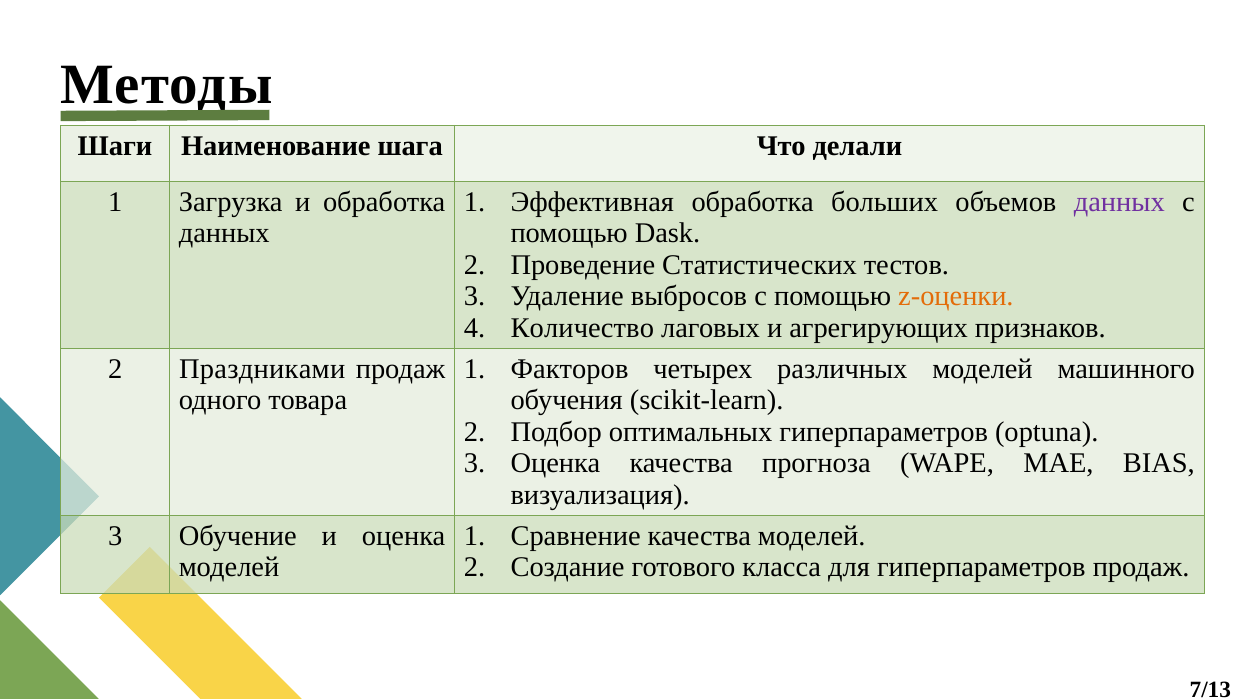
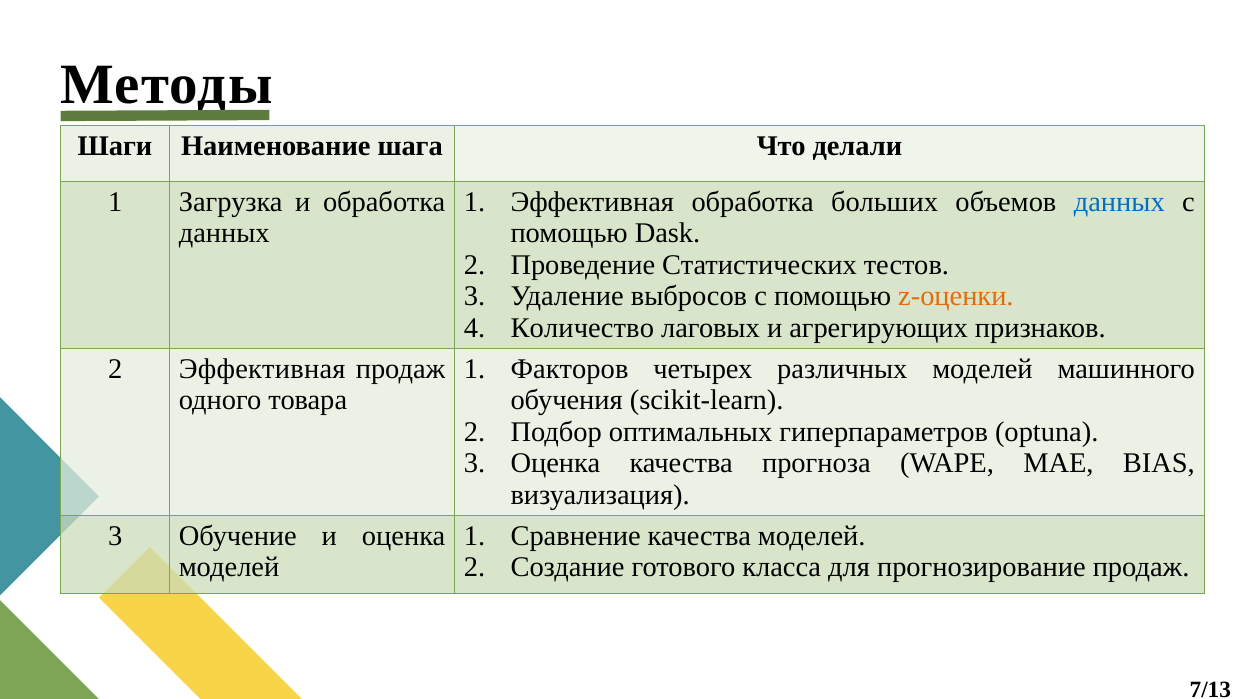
данных colour: purple -> blue (1119, 202)
2 Праздниками: Праздниками -> Эффективная (262, 369)
для гиперпараметров: гиперпараметров -> прогнозирование (981, 567)
